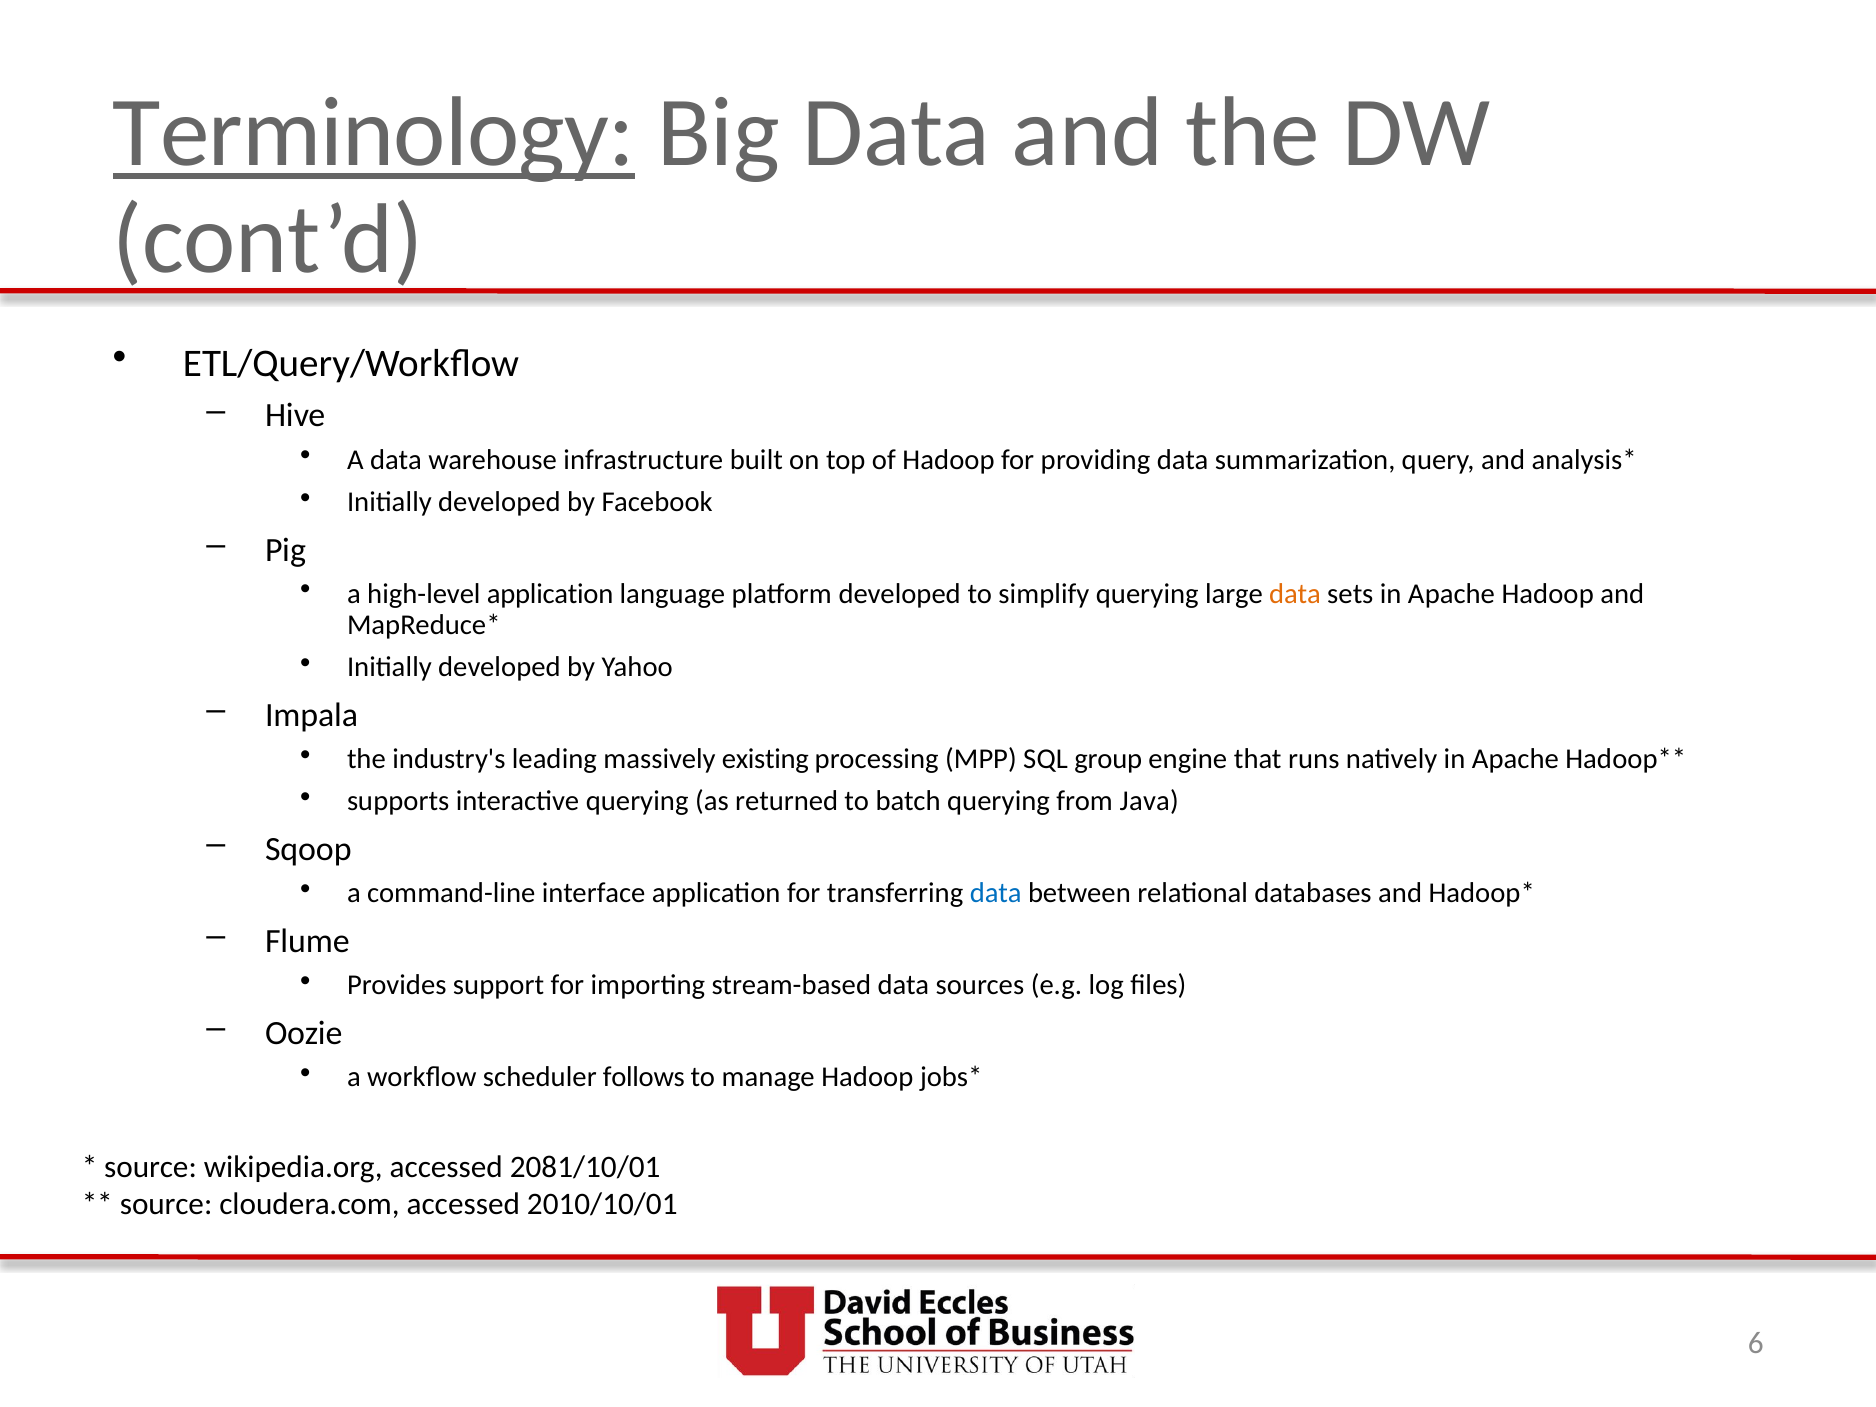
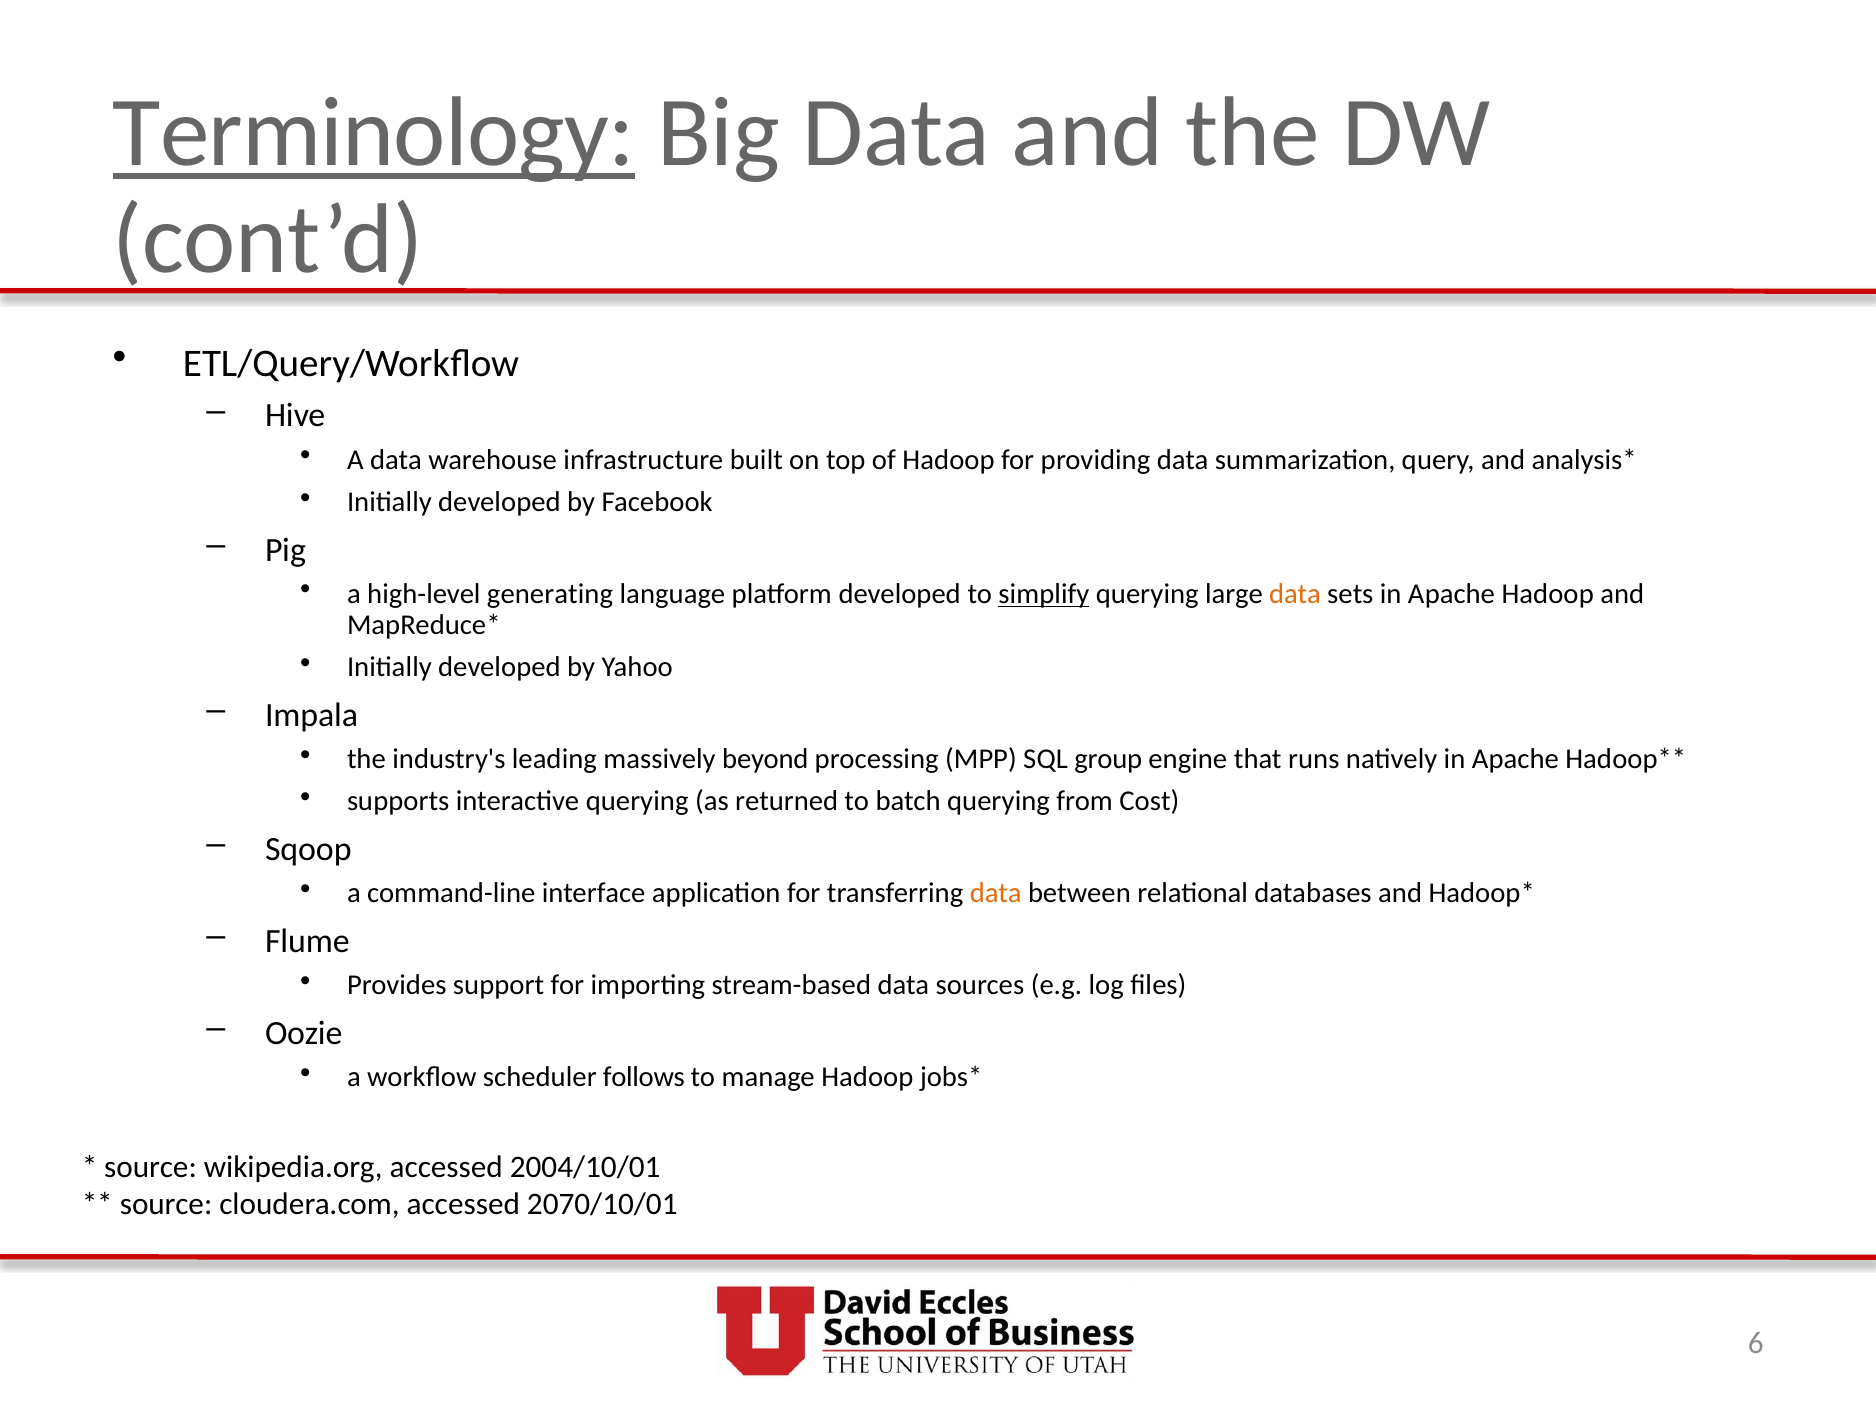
high-level application: application -> generating (550, 594)
simplify underline: none -> present (1044, 594)
existing: existing -> beyond (765, 759)
Java: Java -> Cost (1149, 802)
data colour: blue -> orange (996, 893)
2081/10/01: 2081/10/01 -> 2004/10/01 (585, 1167)
2010/10/01: 2010/10/01 -> 2070/10/01 (602, 1204)
